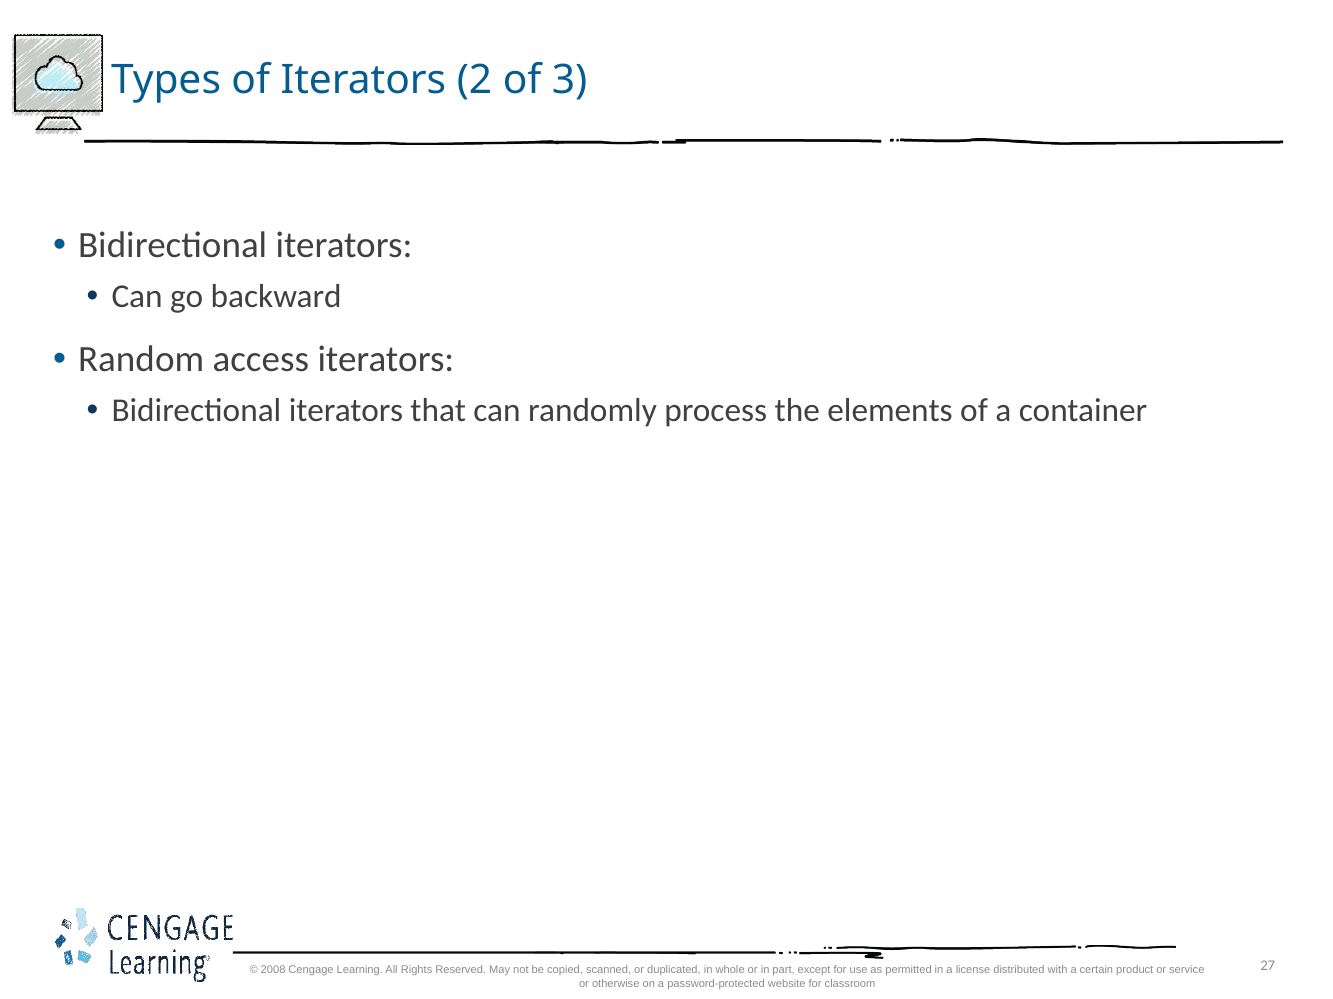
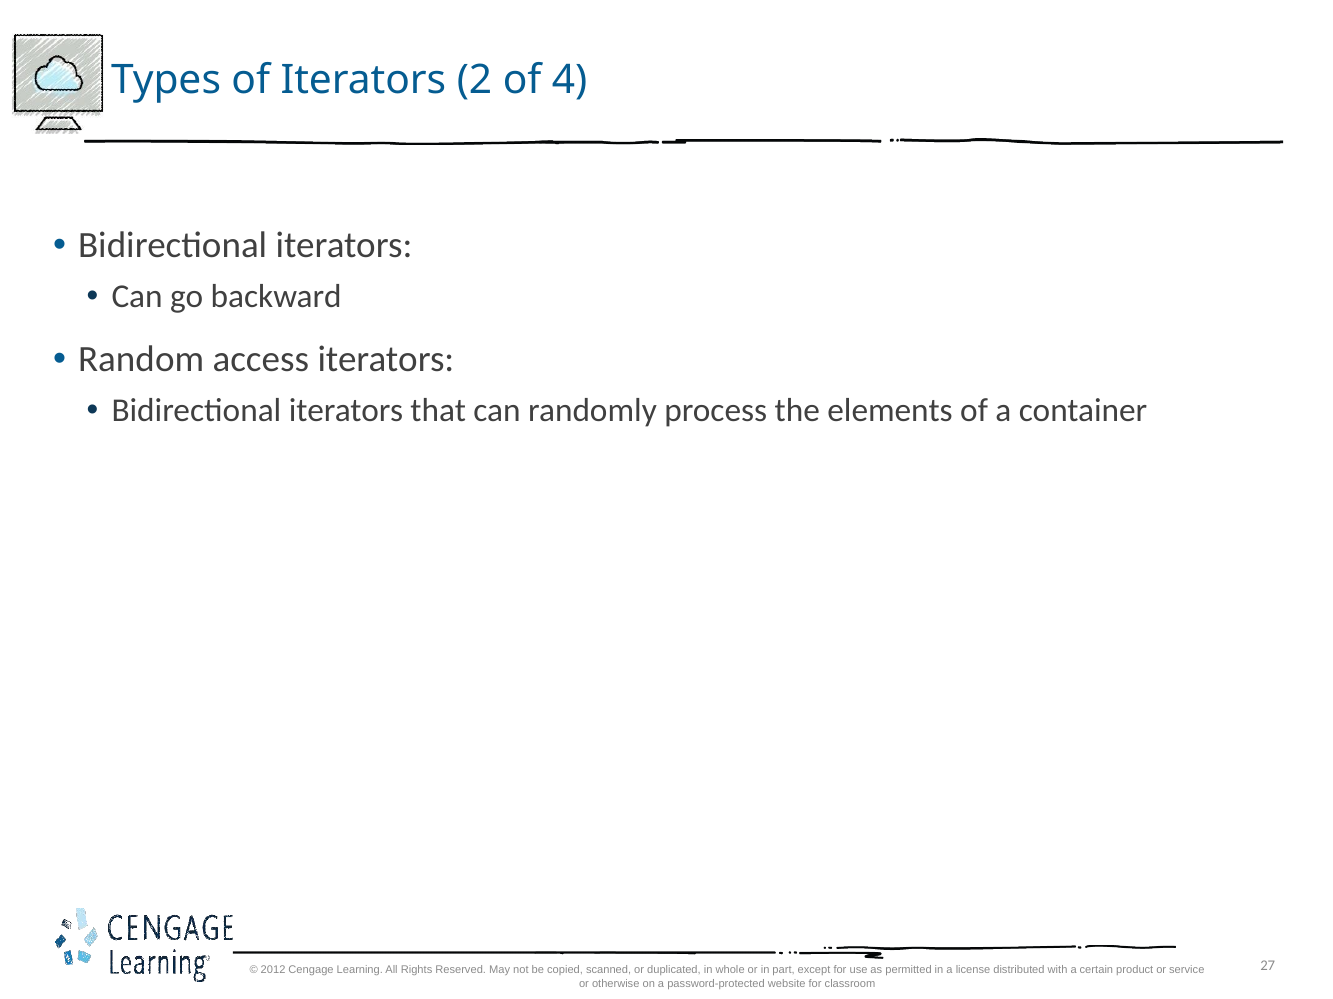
3: 3 -> 4 (570, 80)
2008: 2008 -> 2012 (273, 971)
